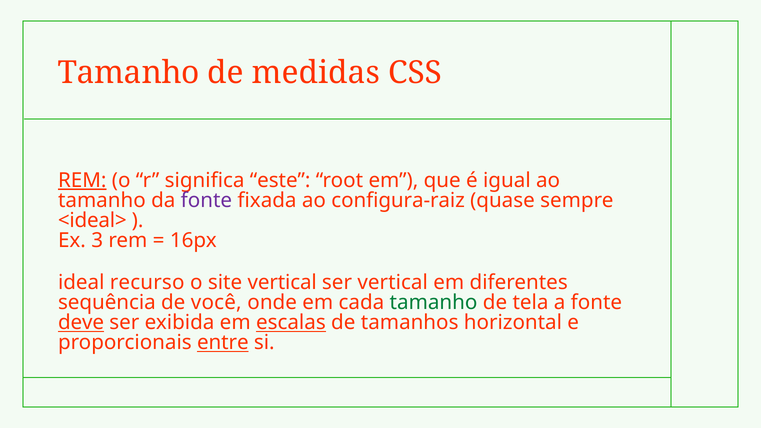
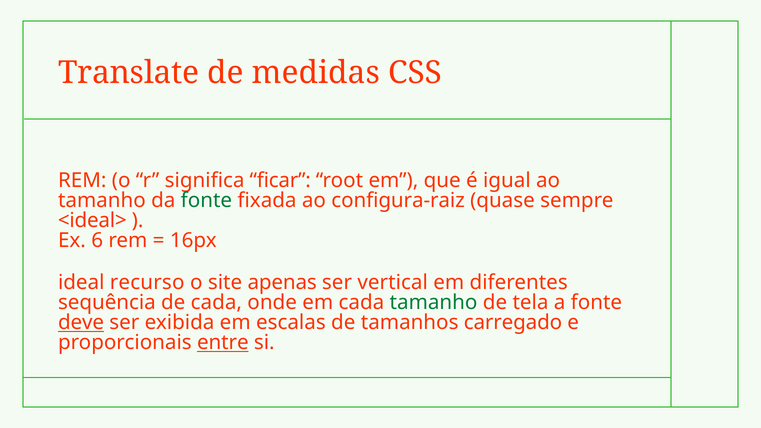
Tamanho: Tamanho -> Translate (129, 73)
REM underline: present -> none (82, 180)
este: este -> ficar (280, 180)
fonte colour: purple -> green (206, 200)
3: 3 -> 6 (97, 240)
site vertical: vertical -> apenas (282, 283)
de você: você -> cada (216, 303)
escalas underline: present -> none (291, 323)
horizontal: horizontal -> carregado (513, 323)
